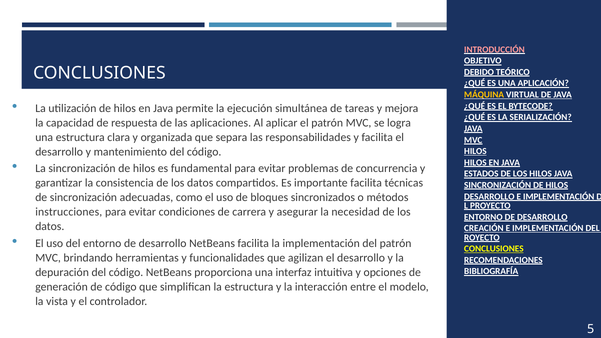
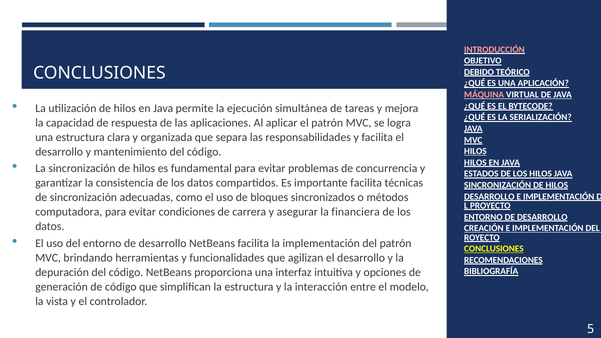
MÁQUINA colour: yellow -> pink (484, 95)
instrucciones: instrucciones -> computadora (69, 212)
necesidad: necesidad -> financiera (356, 212)
